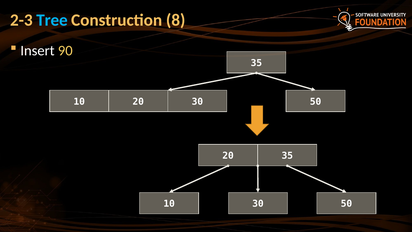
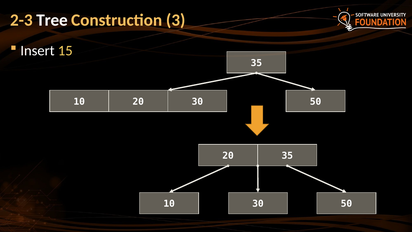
Tree colour: light blue -> white (52, 20)
8: 8 -> 3 (176, 20)
90: 90 -> 15 (65, 51)
